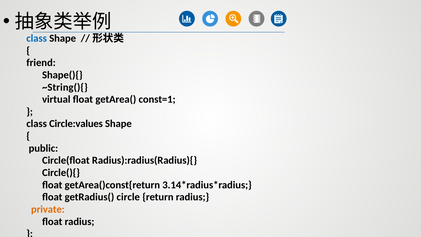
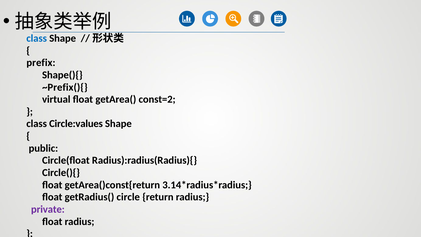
friend: friend -> prefix (41, 63)
~String(){: ~String(){ -> ~Prefix(){ (65, 87)
const=1: const=1 -> const=2 (157, 99)
private colour: orange -> purple (48, 209)
